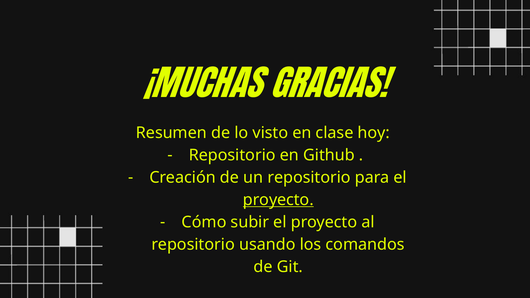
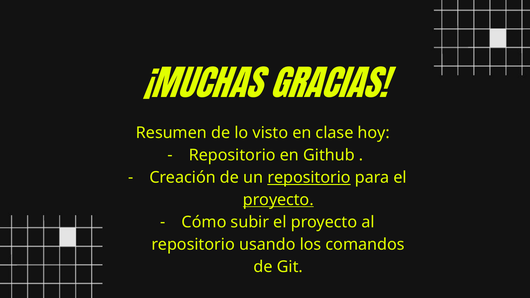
repositorio underline: none -> present (309, 177)
